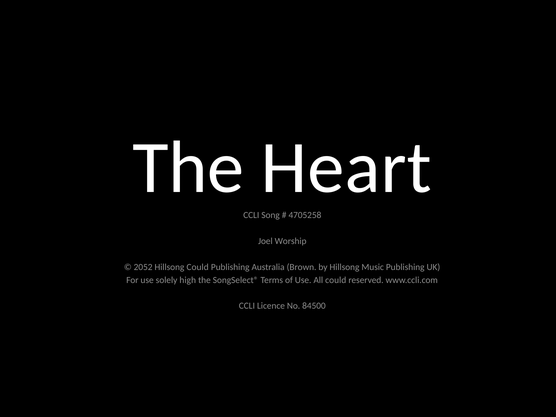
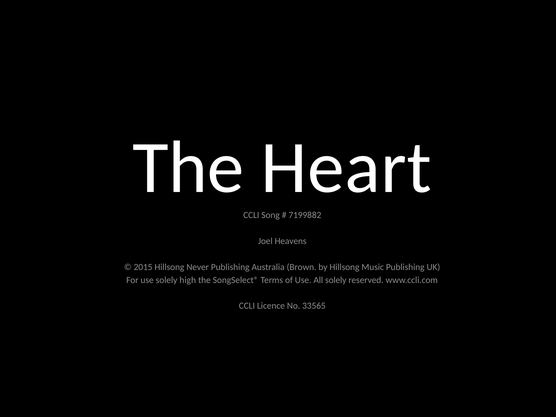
4705258: 4705258 -> 7199882 (305, 215)
Worship: Worship -> Heavens (291, 241)
2052: 2052 -> 2015 (143, 267)
Hillsong Could: Could -> Never (198, 267)
All could: could -> solely (336, 280)
84500: 84500 -> 33565 (314, 306)
